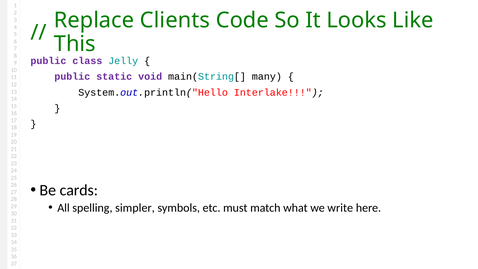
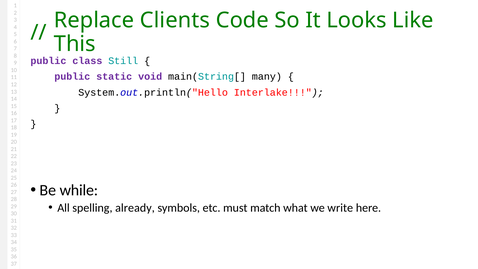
Jelly: Jelly -> Still (123, 61)
cards: cards -> while (79, 190)
simpler: simpler -> already (135, 208)
